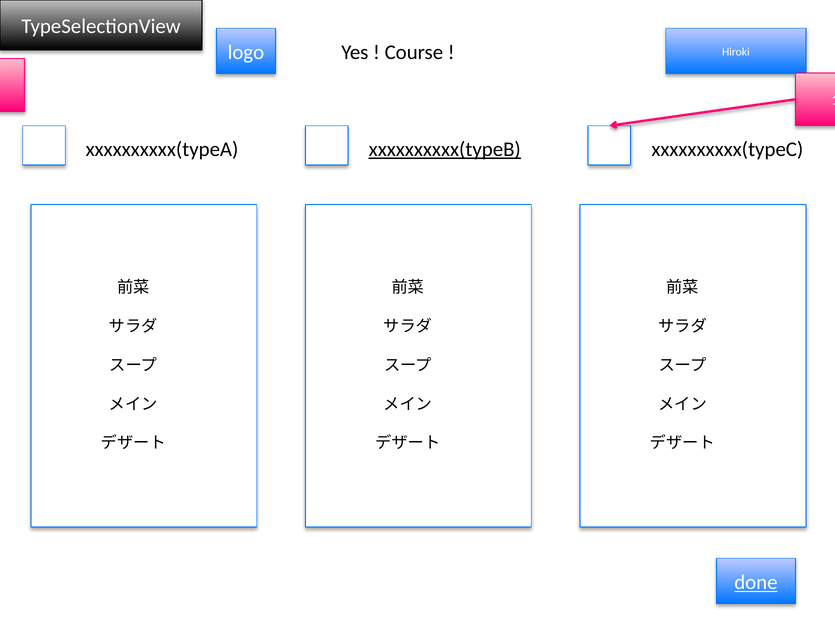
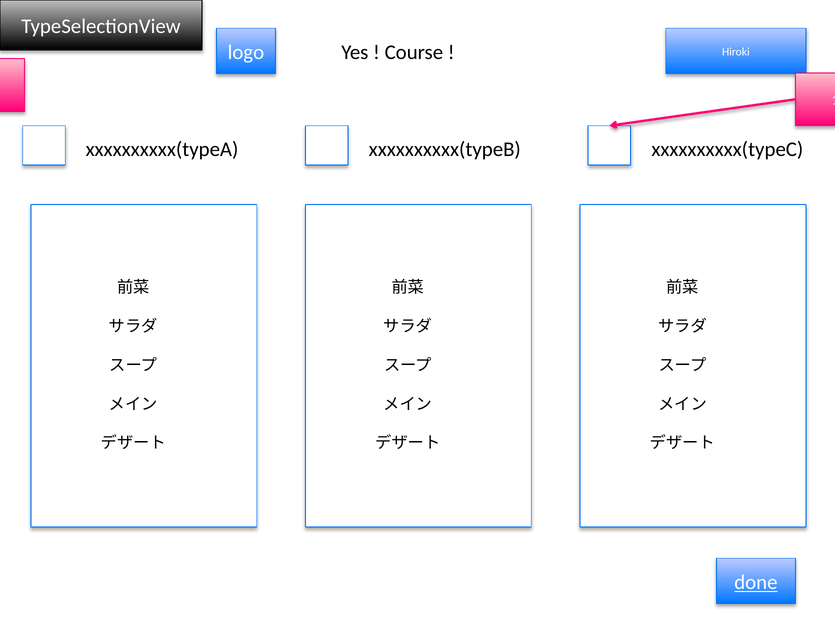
xxxxxxxxxx(typeB underline: present -> none (445, 149)
